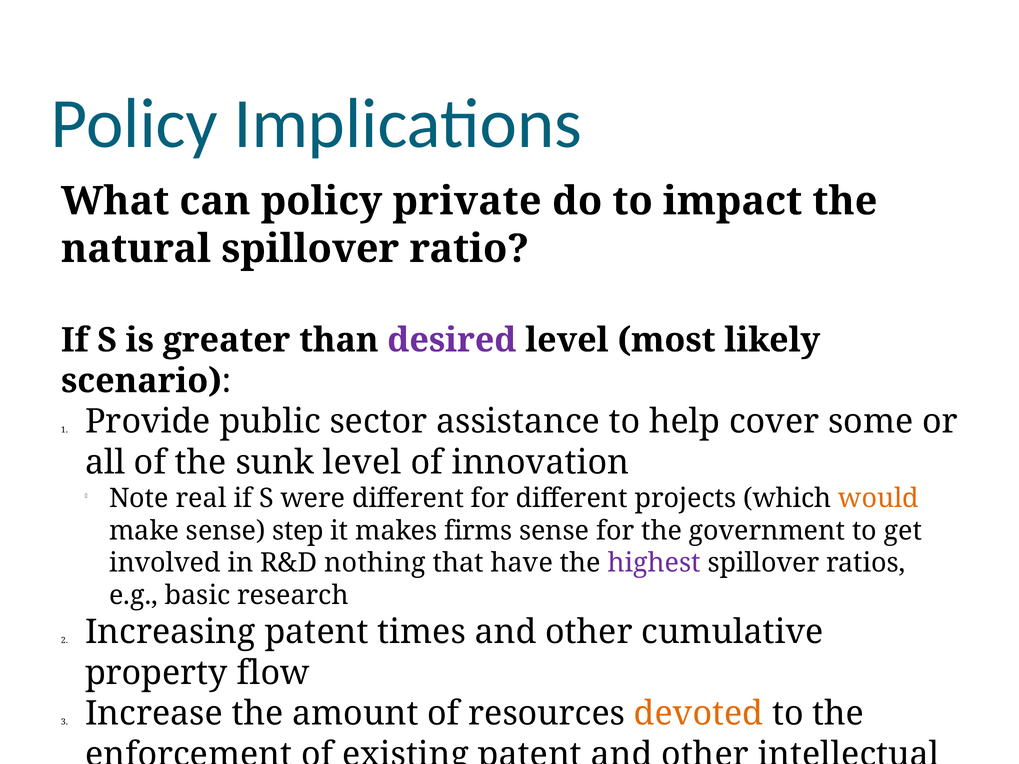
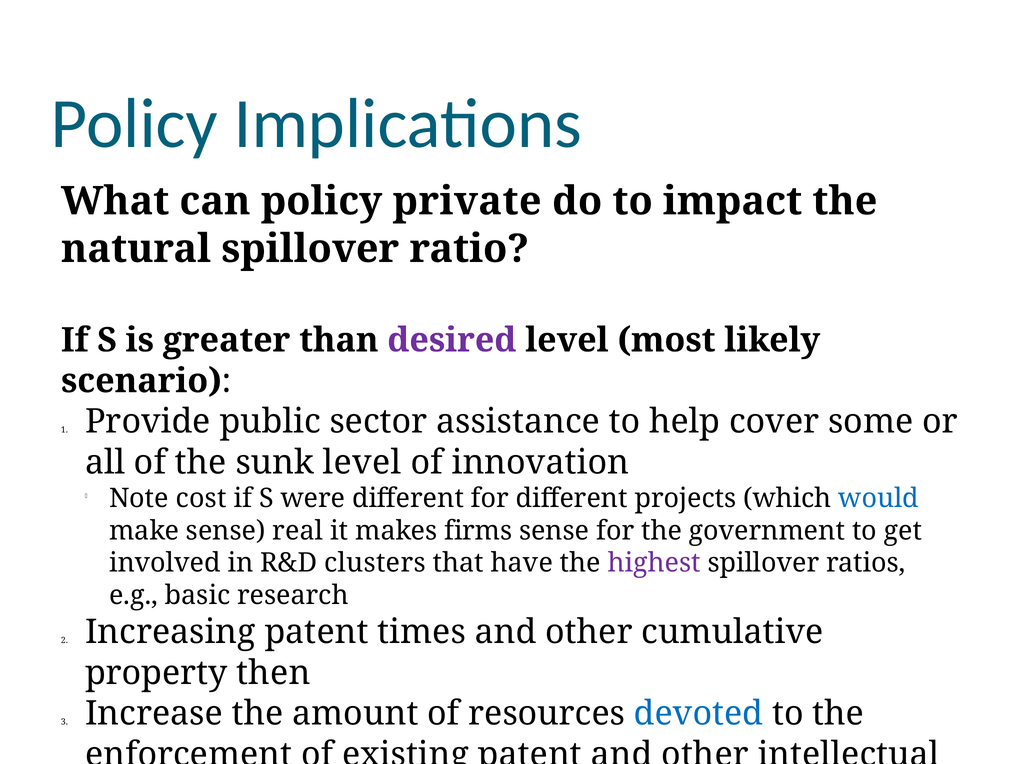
real: real -> cost (201, 499)
would colour: orange -> blue (879, 499)
step: step -> real (298, 531)
R&D nothing: nothing -> clusters (375, 563)
flow: flow -> then (273, 673)
devoted colour: orange -> blue (699, 714)
